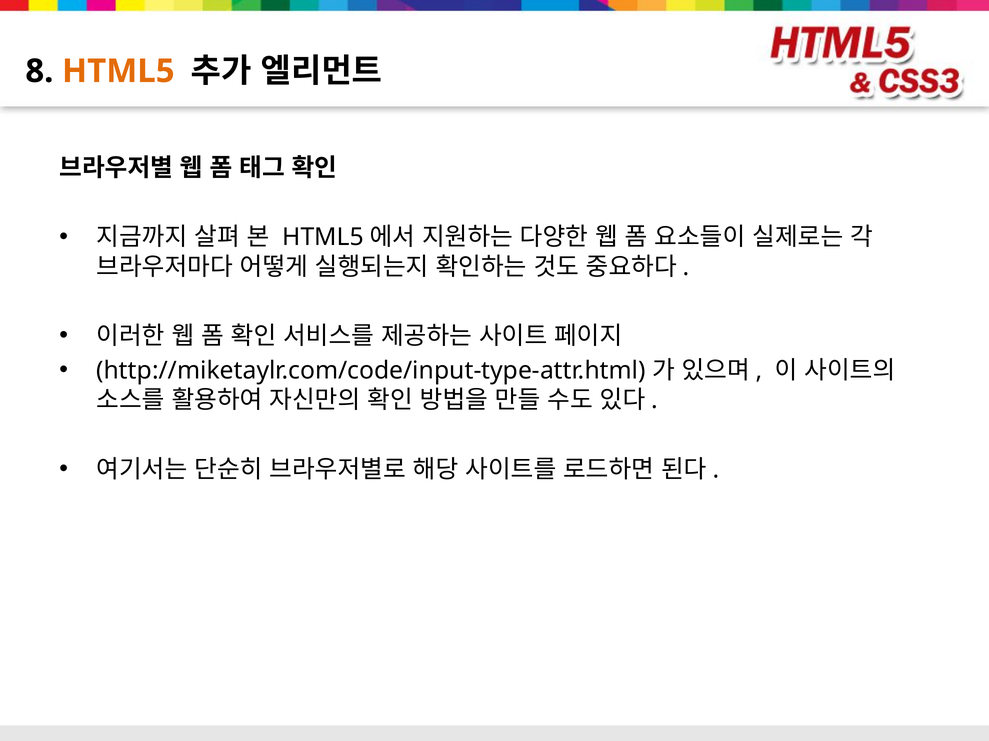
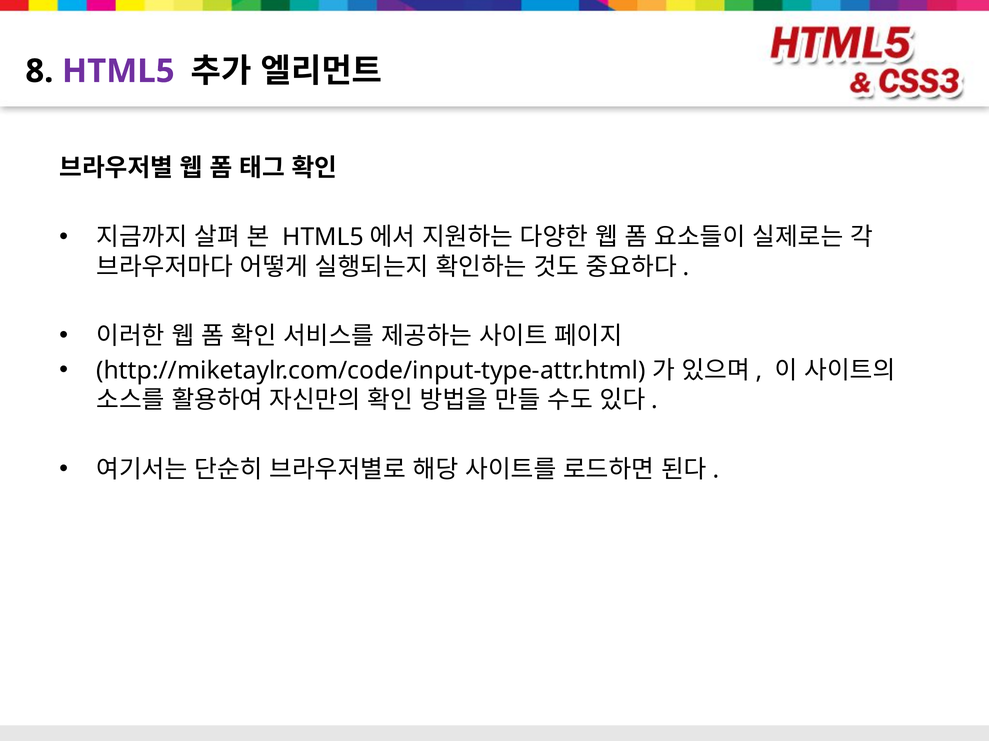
HTML5 colour: orange -> purple (118, 71)
